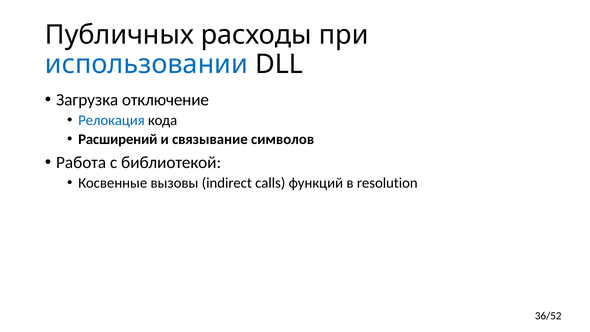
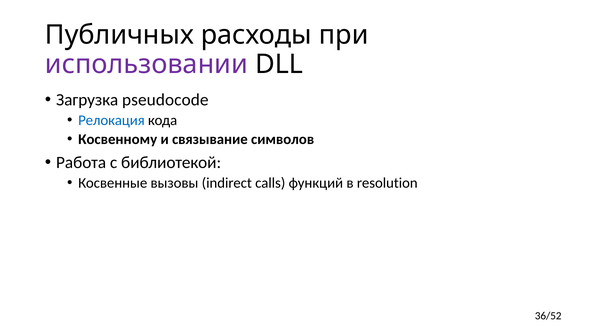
использовании colour: blue -> purple (146, 64)
отключение: отключение -> pseudocode (165, 100)
Расширений: Расширений -> Косвенному (118, 139)
